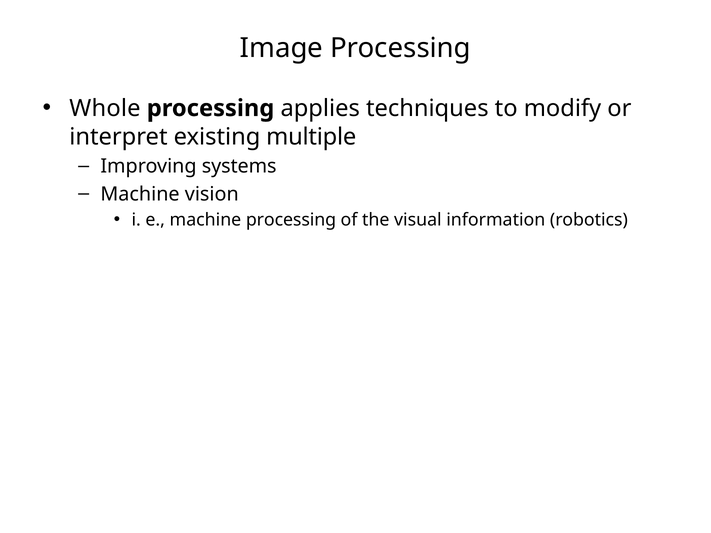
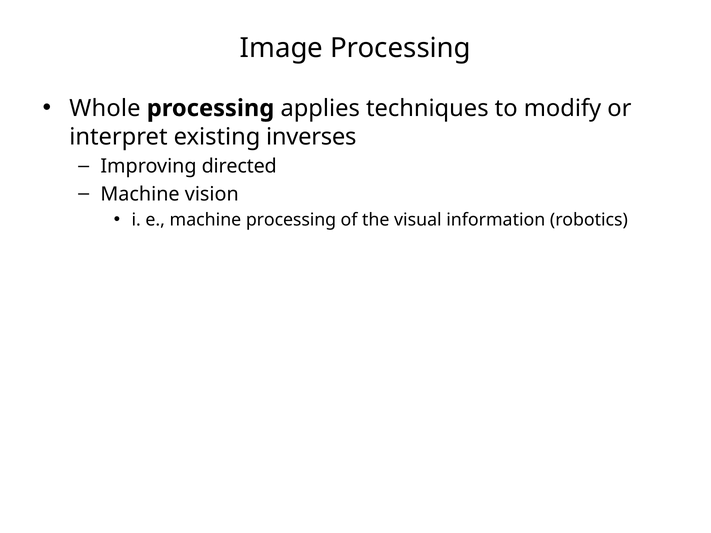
multiple: multiple -> inverses (311, 137)
systems: systems -> directed (239, 166)
